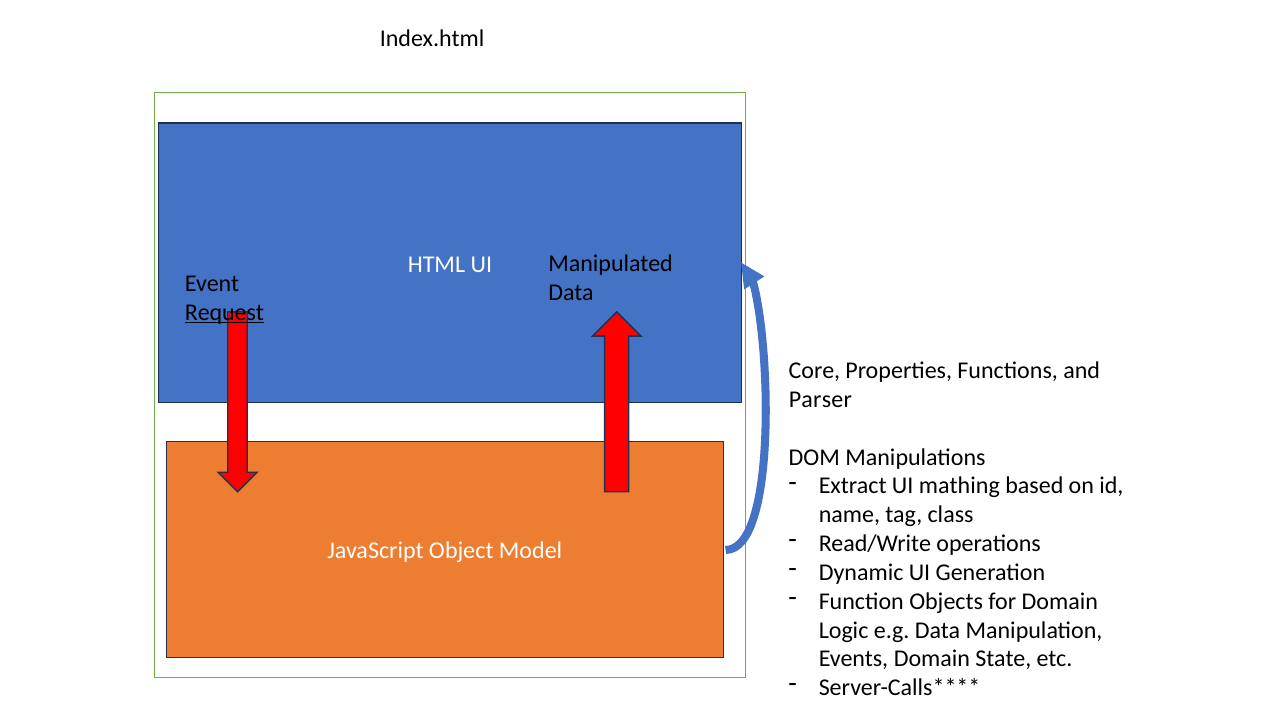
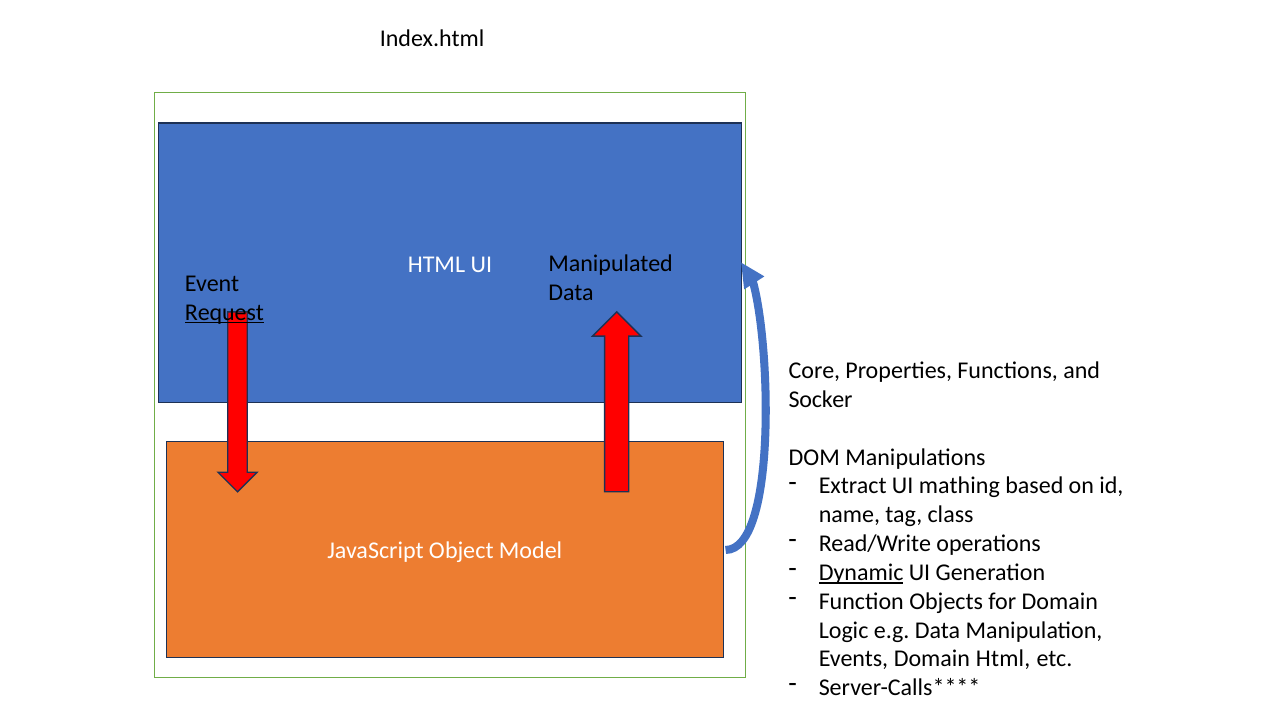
Parser: Parser -> Socker (821, 400)
Dynamic underline: none -> present (861, 573)
Domain State: State -> Html (1003, 659)
